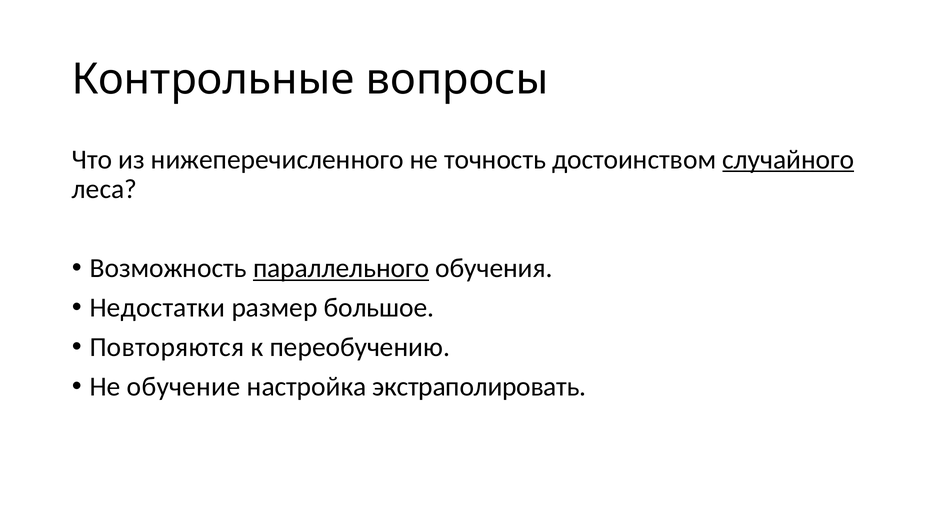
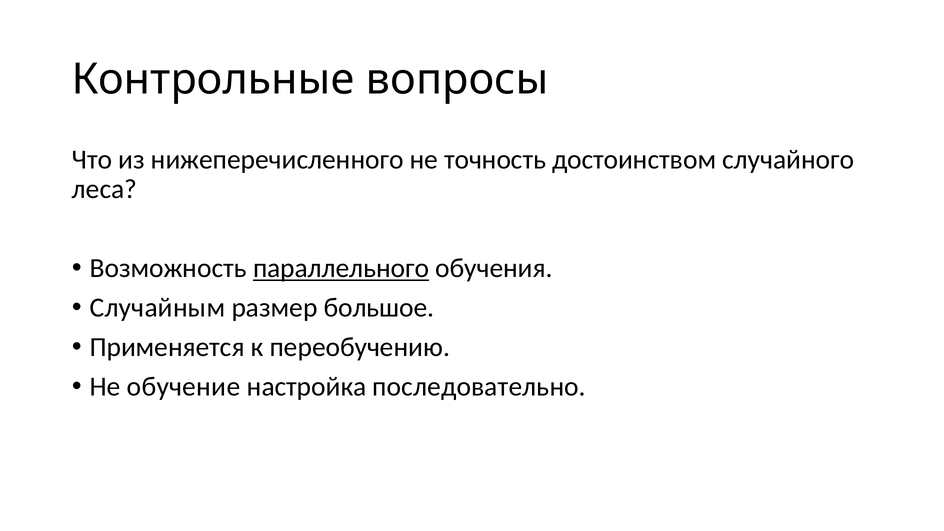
случайного underline: present -> none (788, 160)
Недостатки: Недостатки -> Случайным (157, 308)
Повторяются: Повторяются -> Применяется (167, 347)
экстраполировать: экстраполировать -> последовательно (479, 387)
